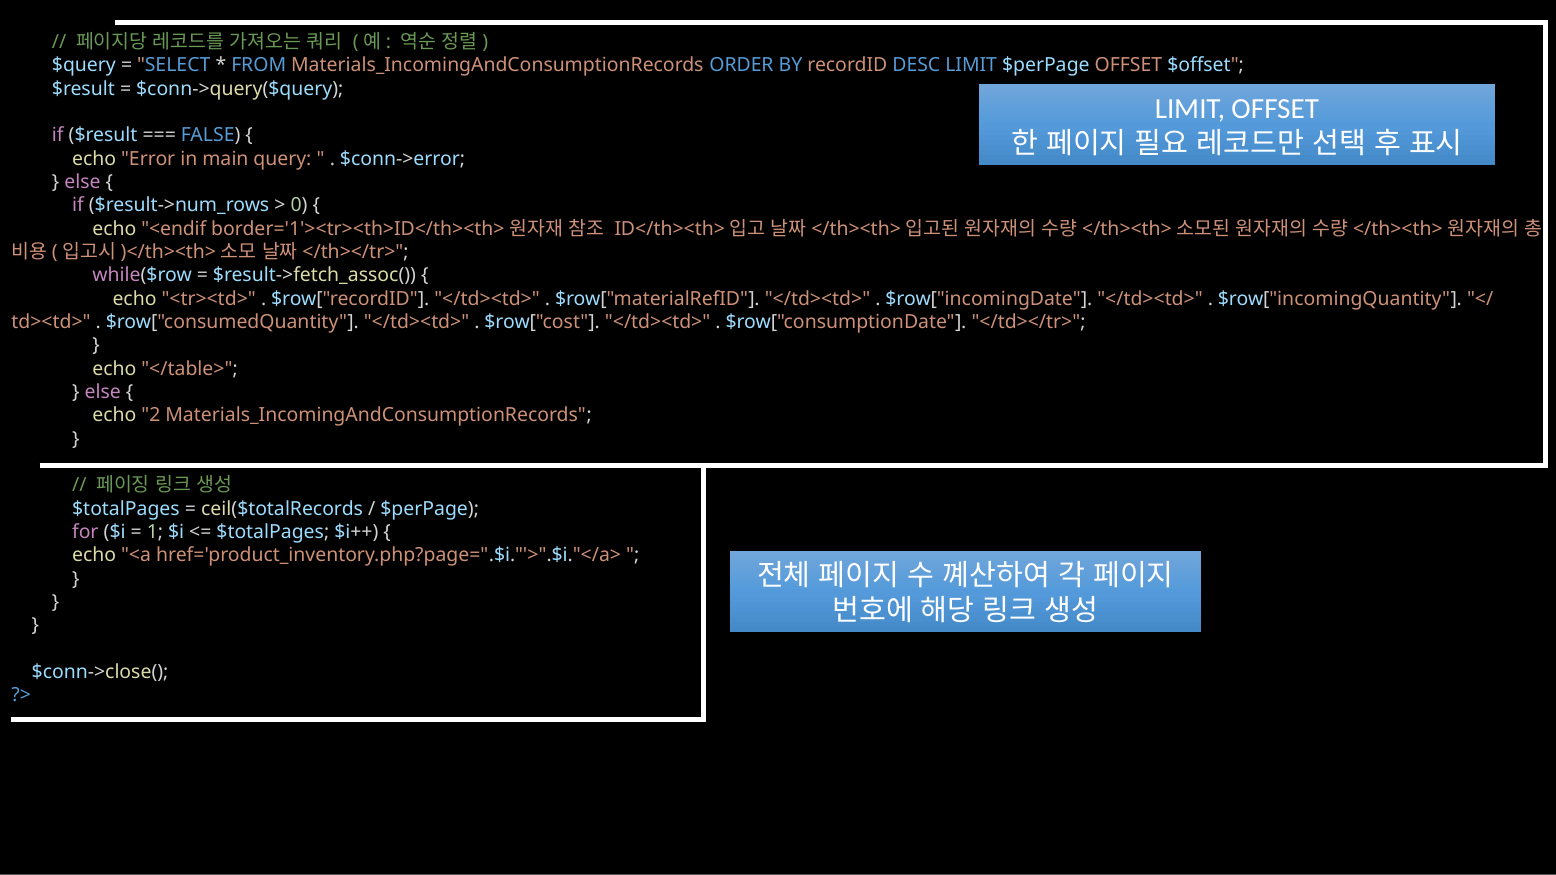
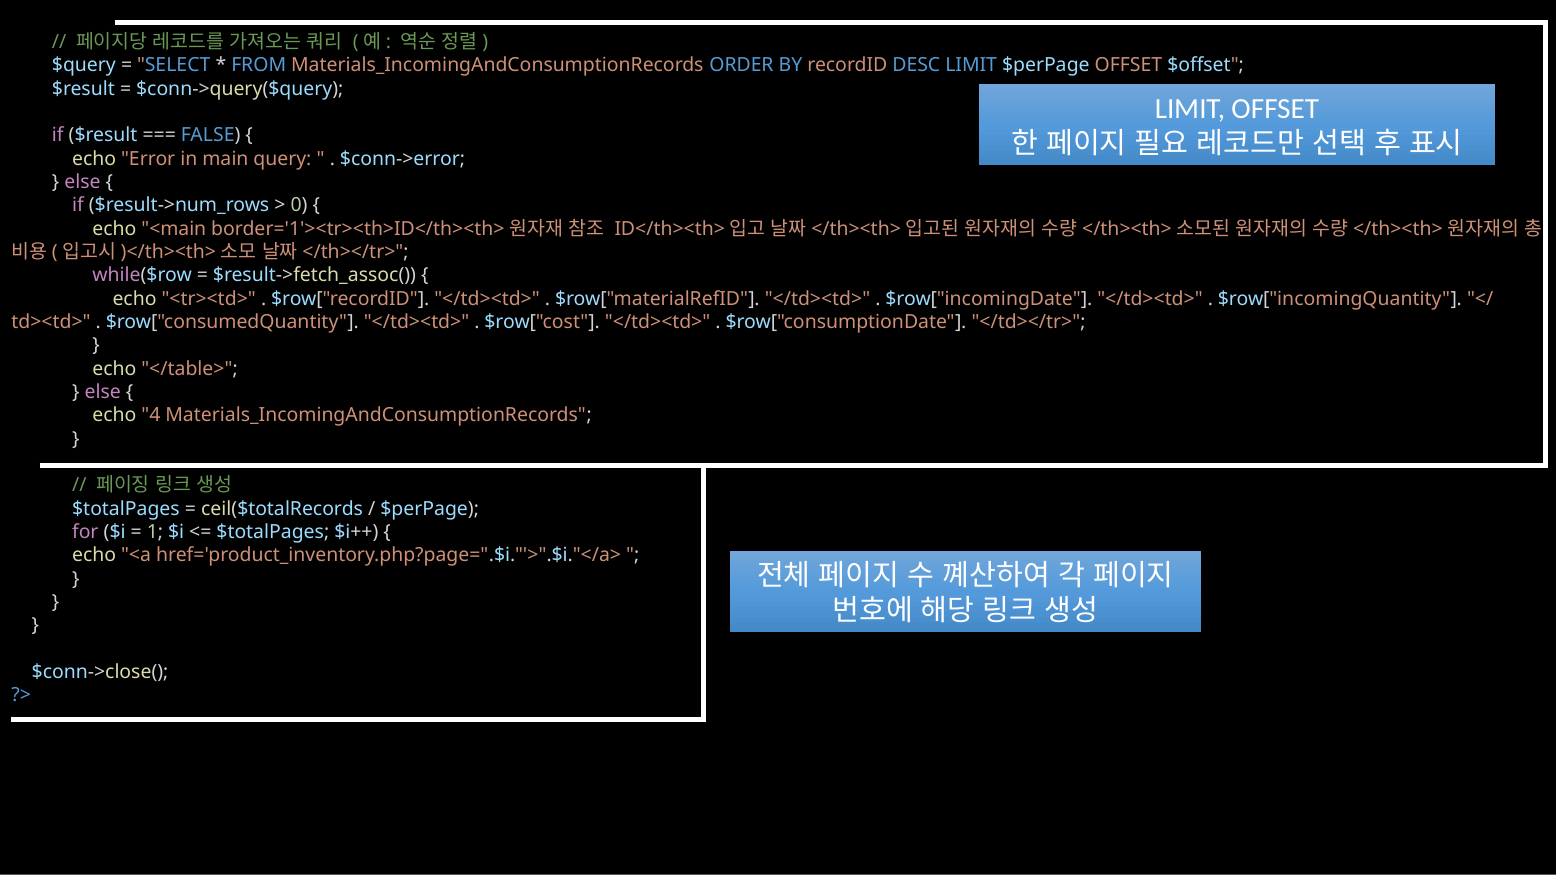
<endif: <endif -> <main (174, 229)
2: 2 -> 4 (151, 415)
